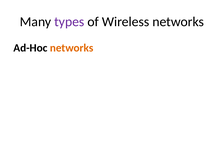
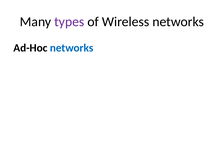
networks colour: orange -> blue (72, 48)
